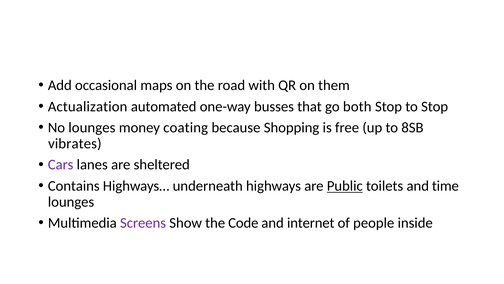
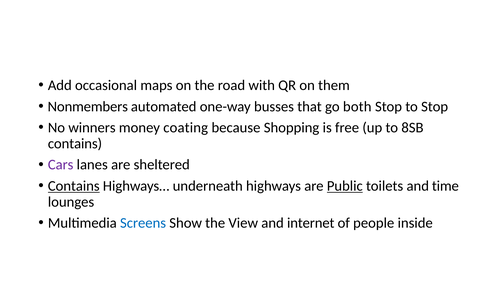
Actualization: Actualization -> Nonmembers (88, 106)
No lounges: lounges -> winners (92, 127)
vibrates: vibrates -> contains (75, 143)
Contains underline: none -> present (74, 186)
Screens colour: purple -> blue (143, 223)
Code: Code -> View (243, 223)
